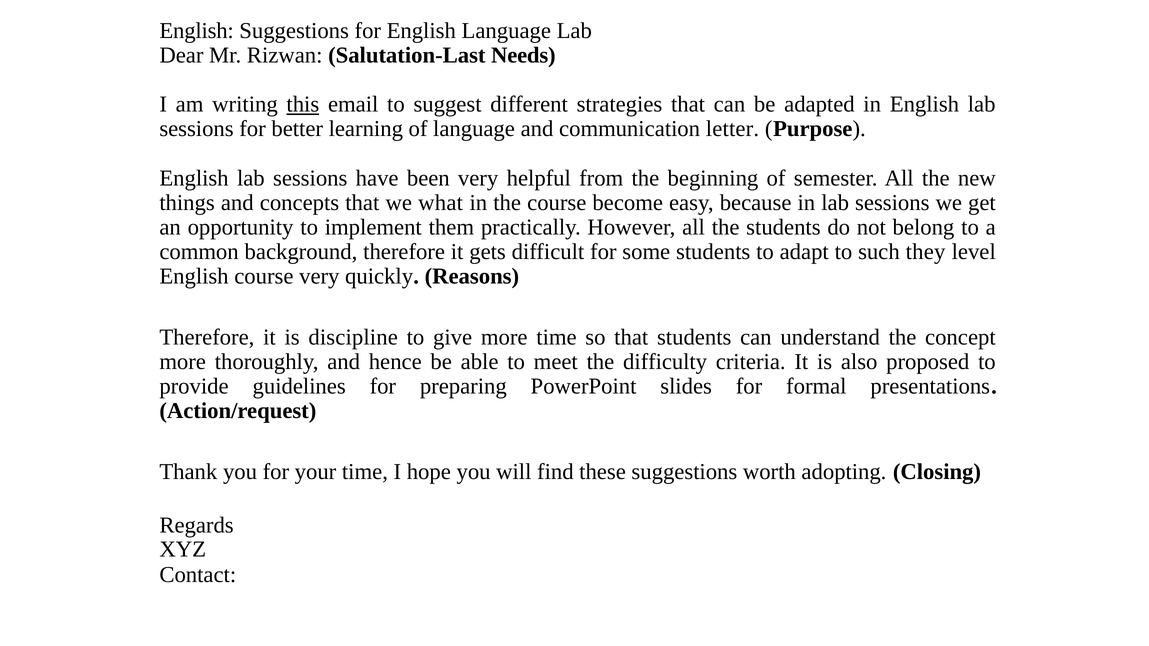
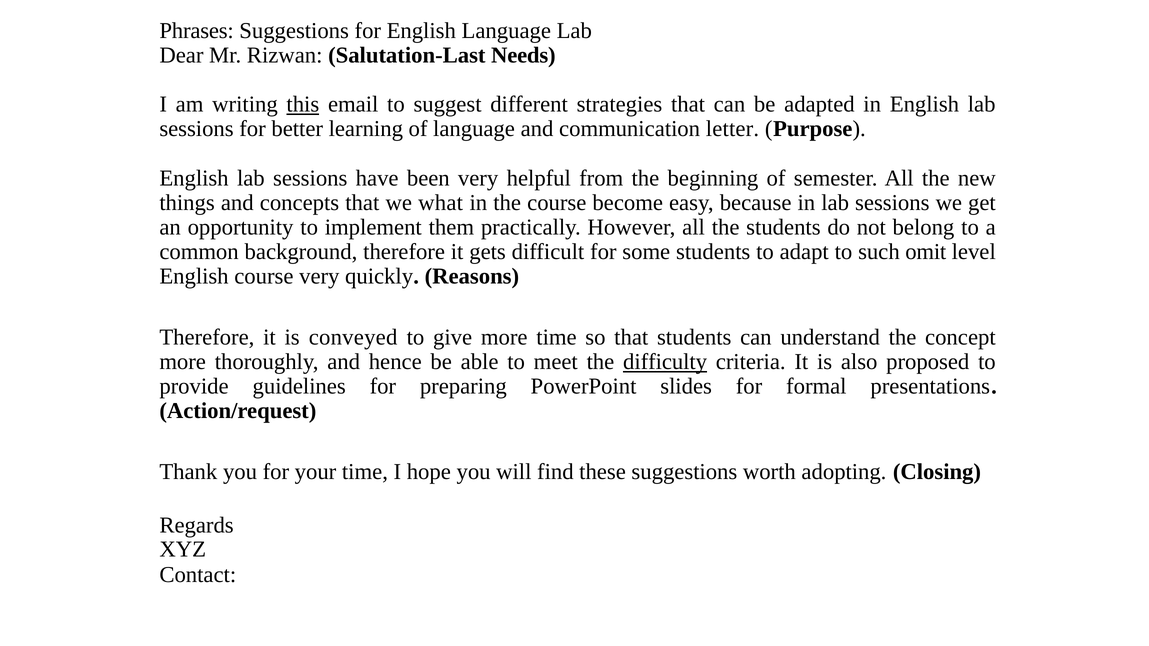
English: English -> Phrases (197, 31)
they: they -> omit (926, 252)
discipline: discipline -> conveyed (353, 337)
difficulty underline: none -> present (665, 362)
